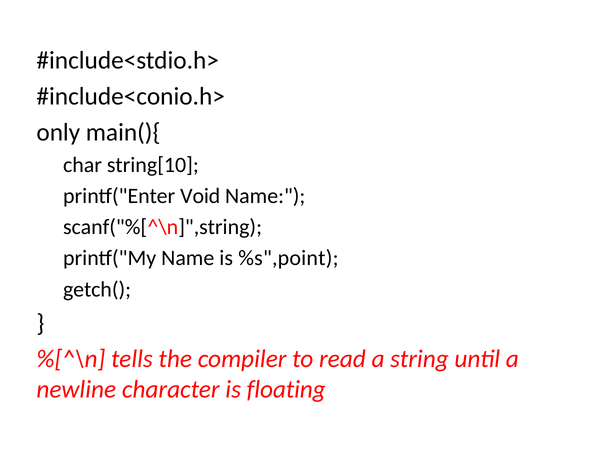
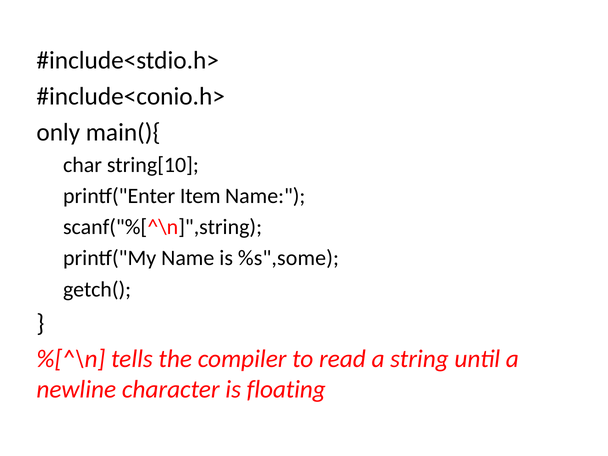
Void: Void -> Item (200, 196)
%s",point: %s",point -> %s",some (288, 258)
